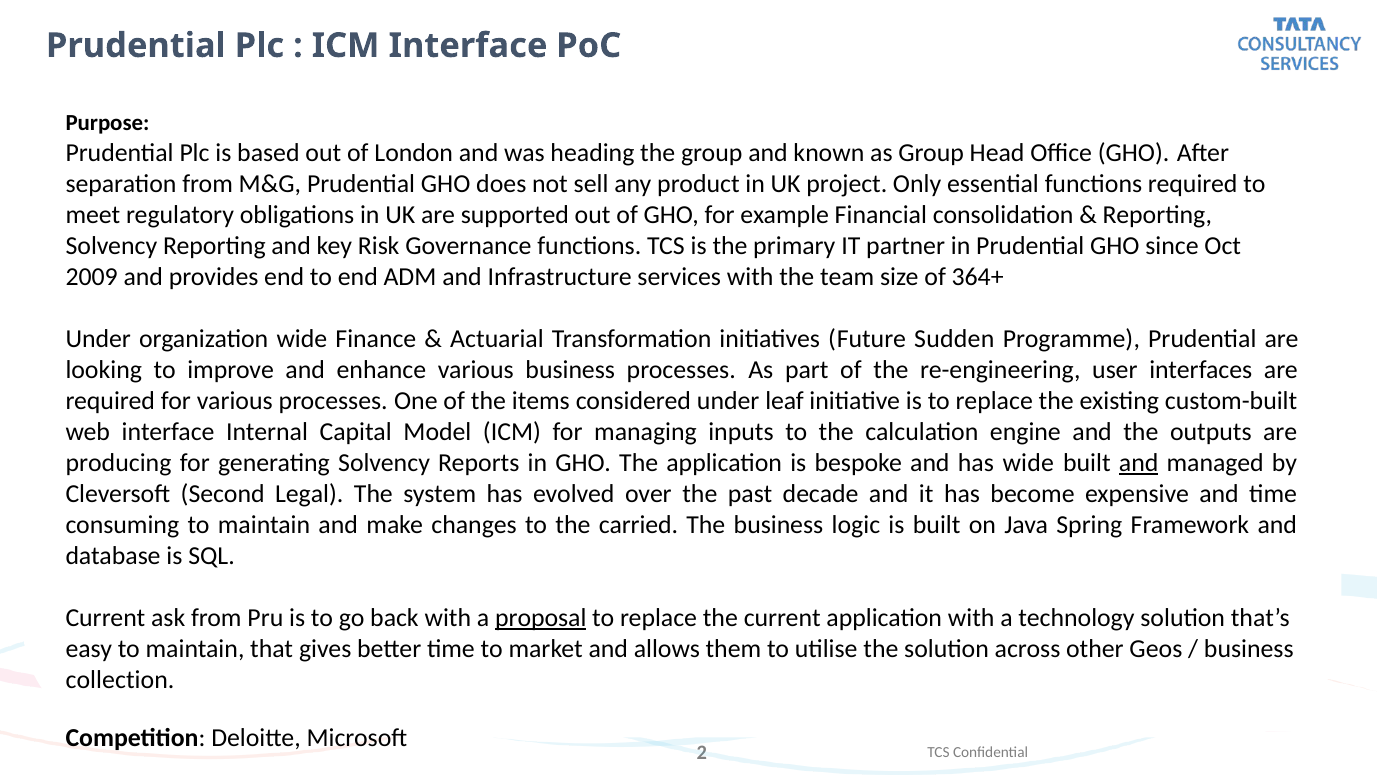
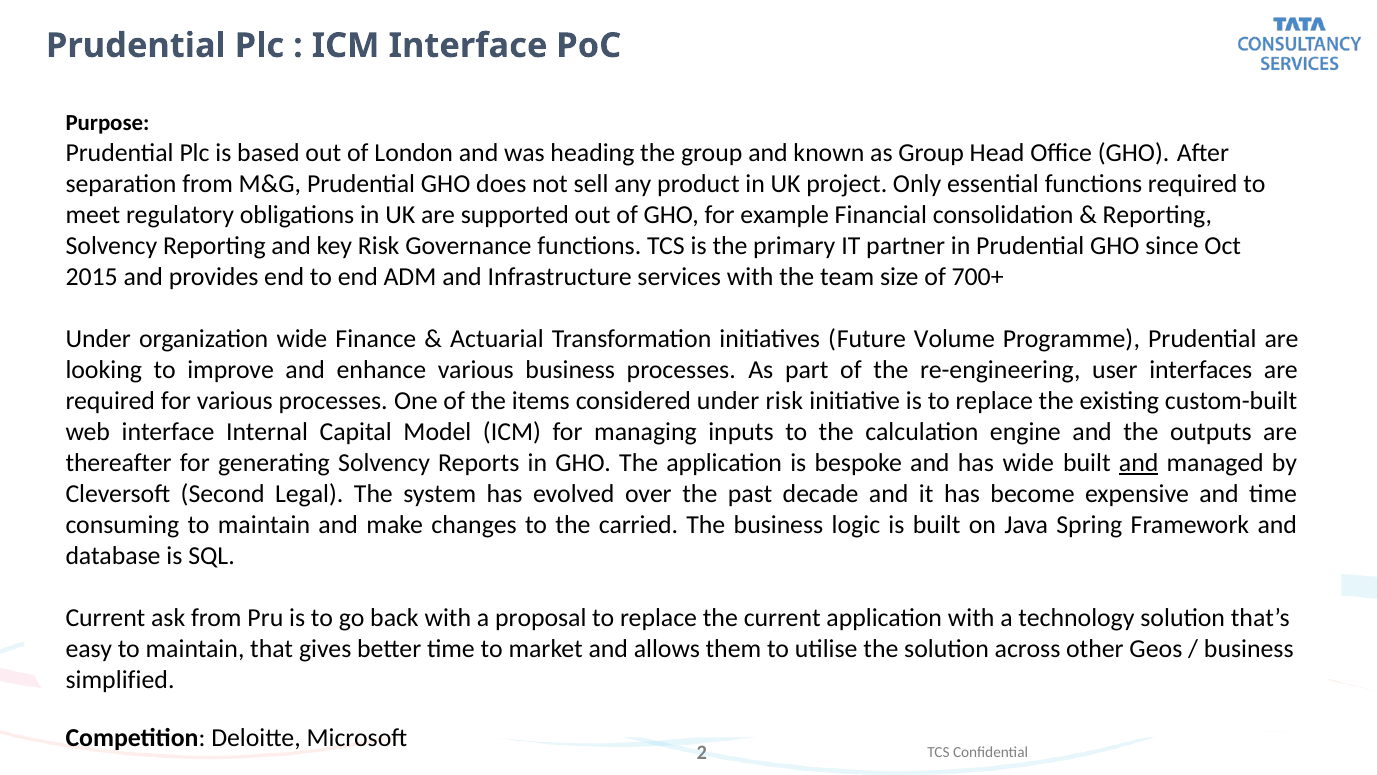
2009: 2009 -> 2015 (92, 277)
364+: 364+ -> 700+ (978, 277)
Sudden: Sudden -> Volume (954, 338)
under leaf: leaf -> risk (784, 400)
producing: producing -> thereafter (119, 462)
proposal underline: present -> none (541, 617)
collection: collection -> simplified (120, 679)
